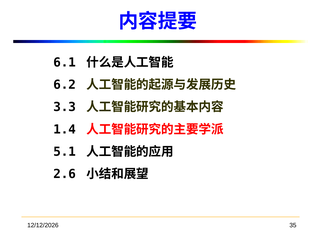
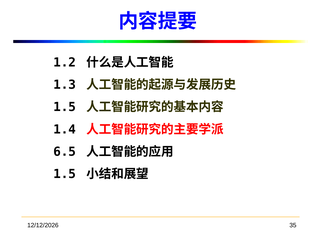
6.1: 6.1 -> 1.2 (65, 62)
6.2: 6.2 -> 1.3 (65, 85)
3.3: 3.3 -> 1.5 (65, 107)
5.1: 5.1 -> 6.5 (65, 152)
2.6: 2.6 -> 1.5 (65, 174)
